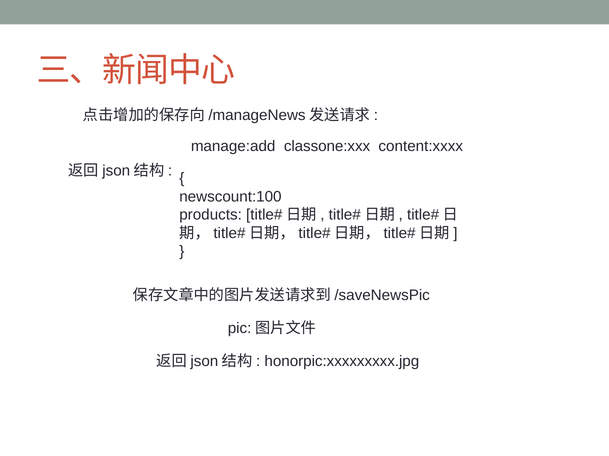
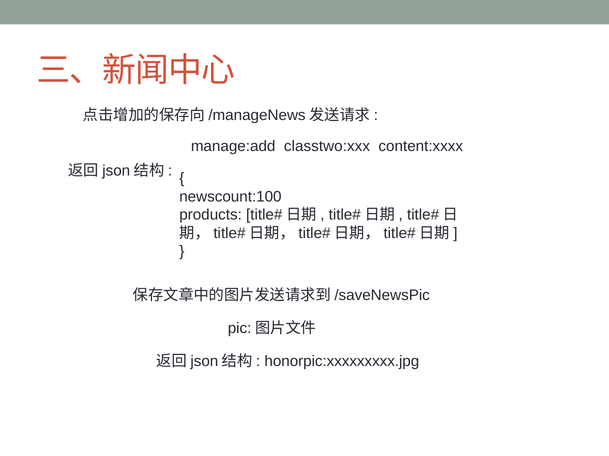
classone:xxx: classone:xxx -> classtwo:xxx (327, 146)
